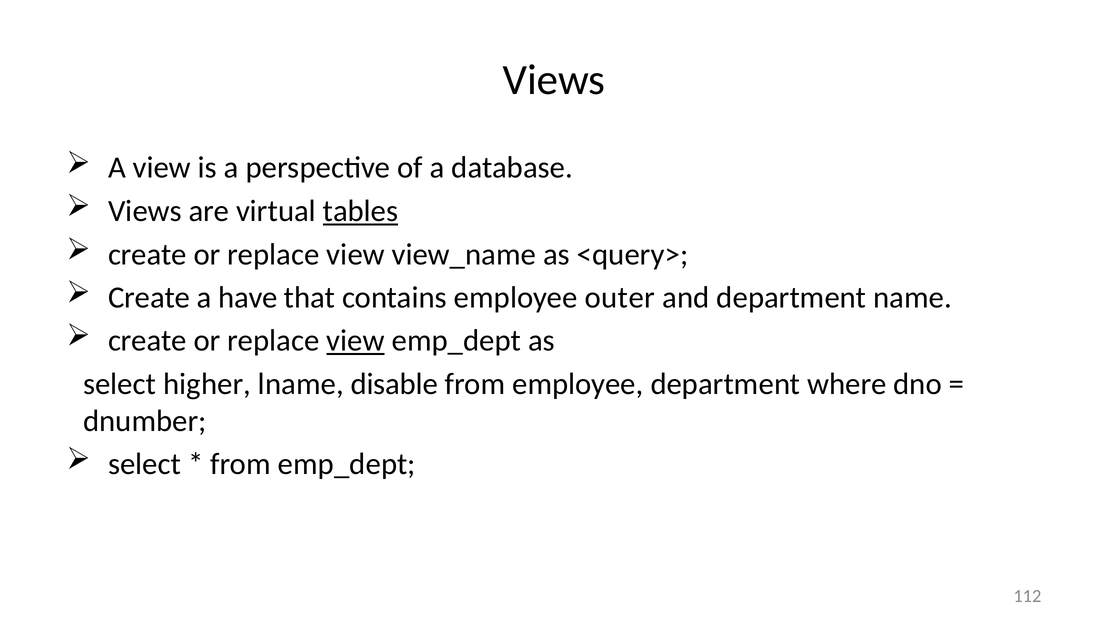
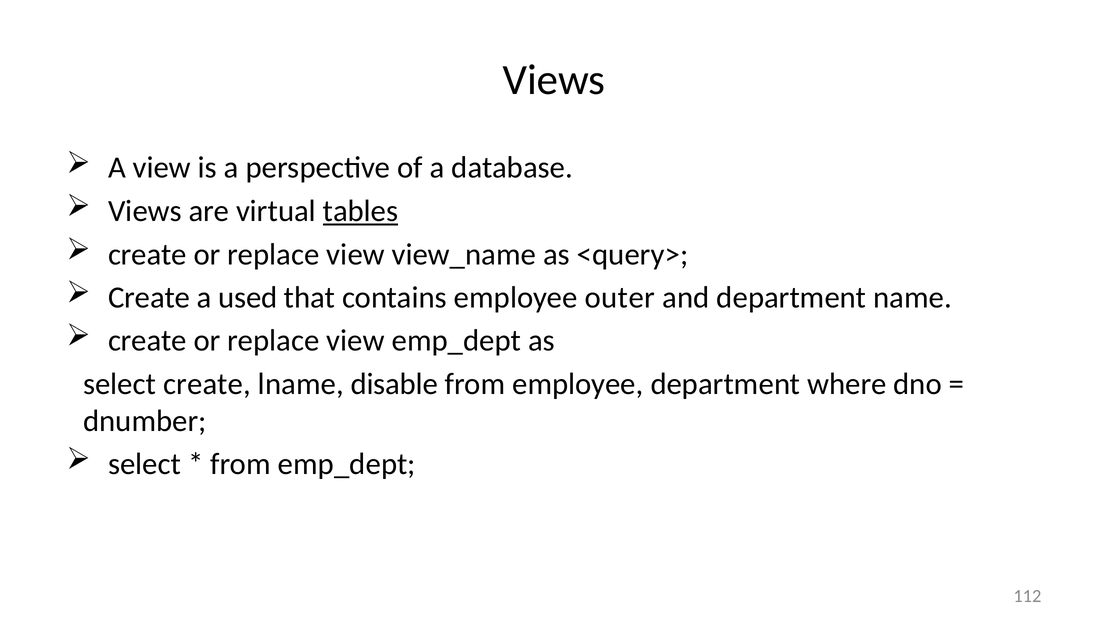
have: have -> used (248, 297)
view underline: present -> none (356, 340)
select higher: higher -> create (207, 383)
